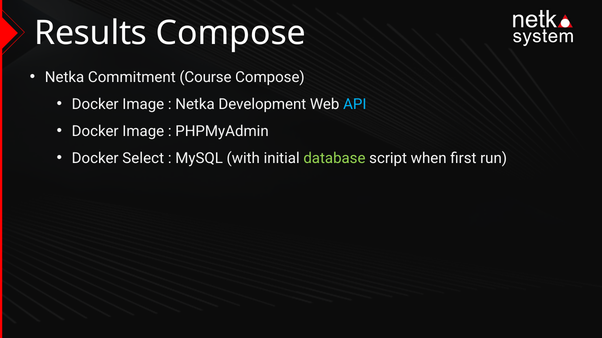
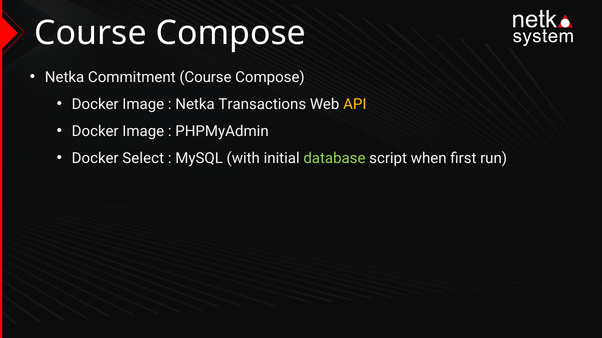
Results: Results -> Course (91, 33)
Development: Development -> Transactions (262, 104)
API colour: light blue -> yellow (355, 104)
